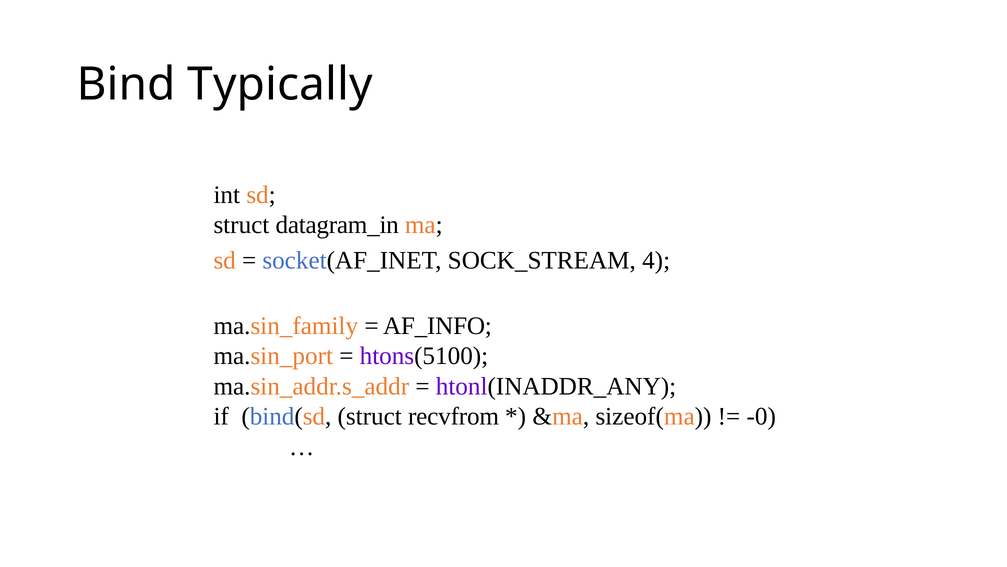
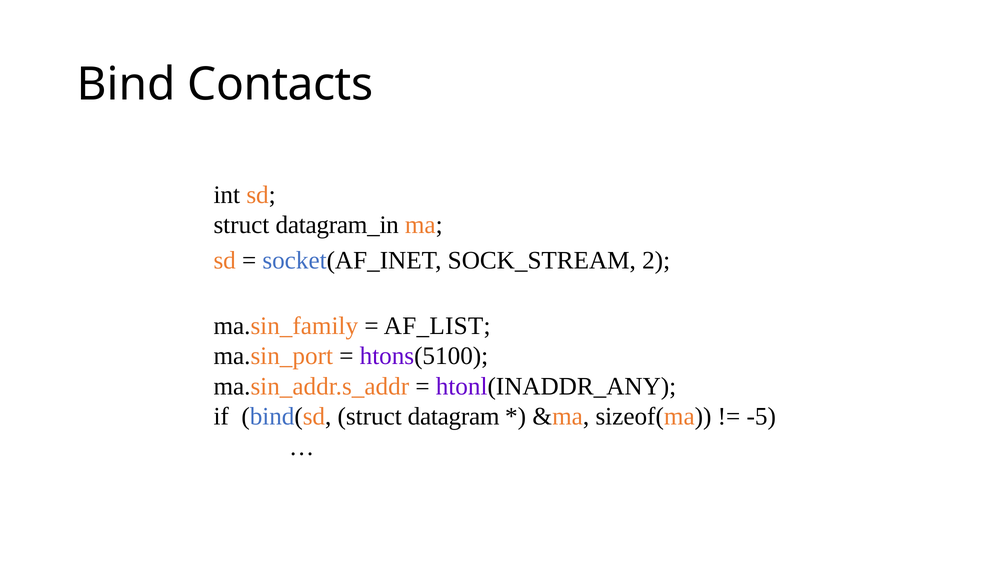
Typically: Typically -> Contacts (280, 85)
4: 4 -> 2 (656, 260)
AF_INFO: AF_INFO -> AF_LIST (437, 326)
recvfrom: recvfrom -> datagram (454, 416)
-0: -0 -> -5 (761, 416)
